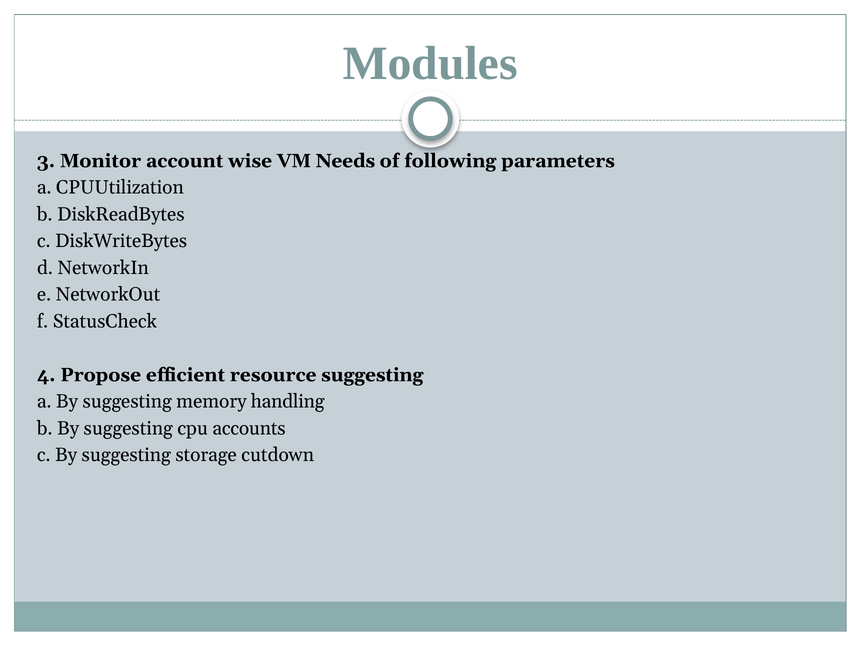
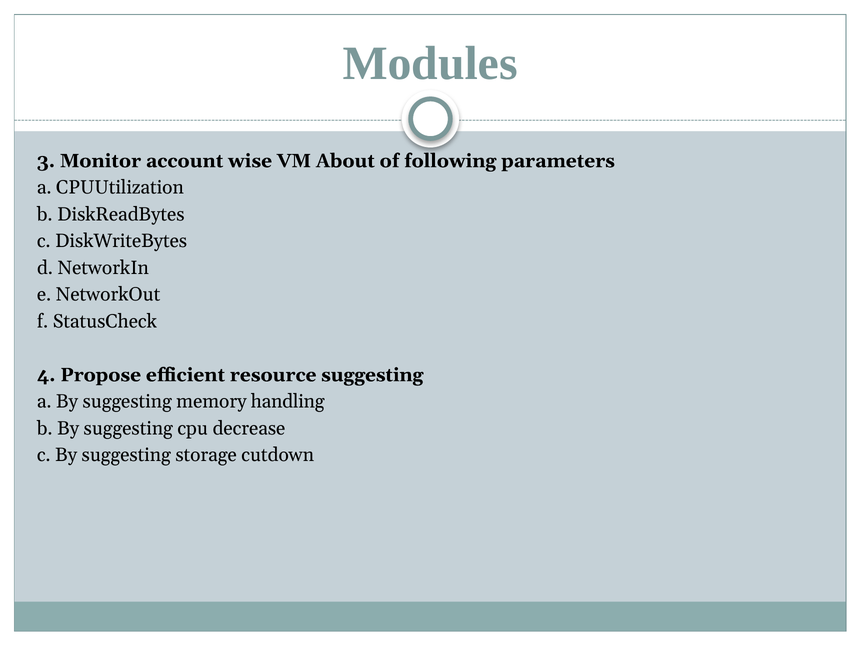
Needs: Needs -> About (345, 161)
accounts: accounts -> decrease (249, 428)
